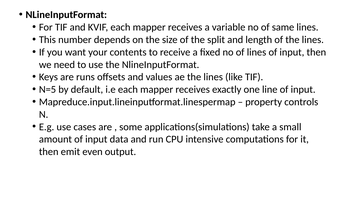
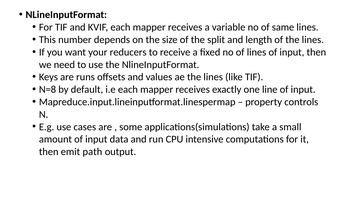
contents: contents -> reducers (128, 52)
N=5: N=5 -> N=8 (48, 90)
even: even -> path (92, 152)
